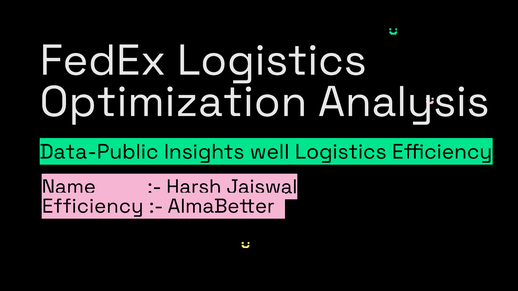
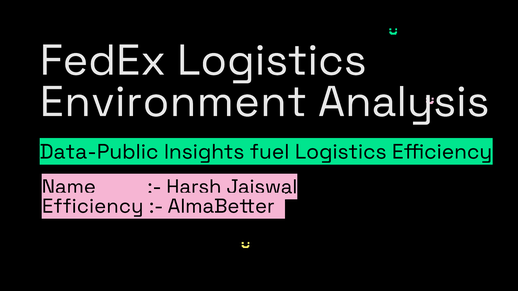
Optimization: Optimization -> Environment (173, 102)
well: well -> fuel (270, 152)
